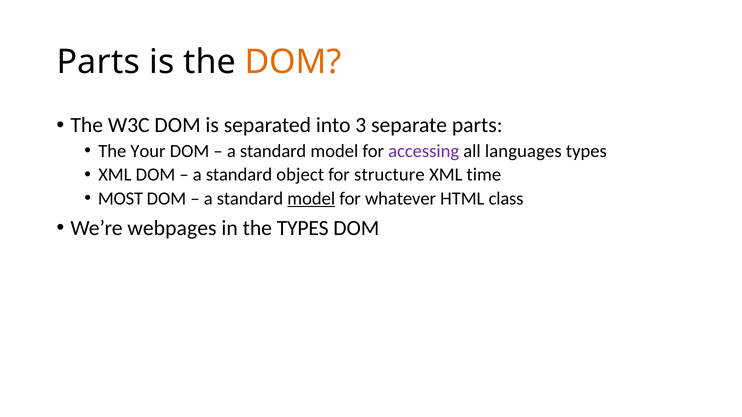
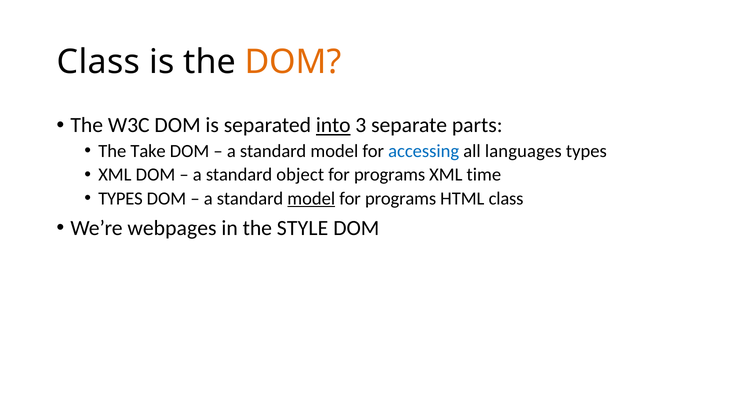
Parts: Parts -> Class (98, 62)
into underline: none -> present (333, 125)
Your: Your -> Take (148, 151)
accessing colour: purple -> blue (424, 151)
structure: structure -> programs (390, 175)
MOST: MOST -> TYPES (121, 199)
whatever: whatever -> programs (401, 199)
the TYPES: TYPES -> STYLE (303, 228)
